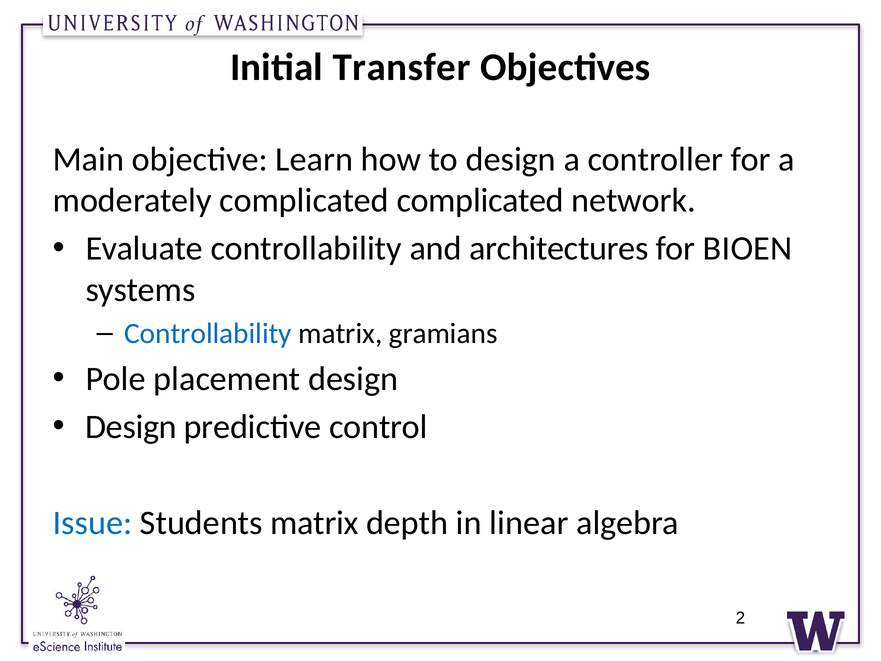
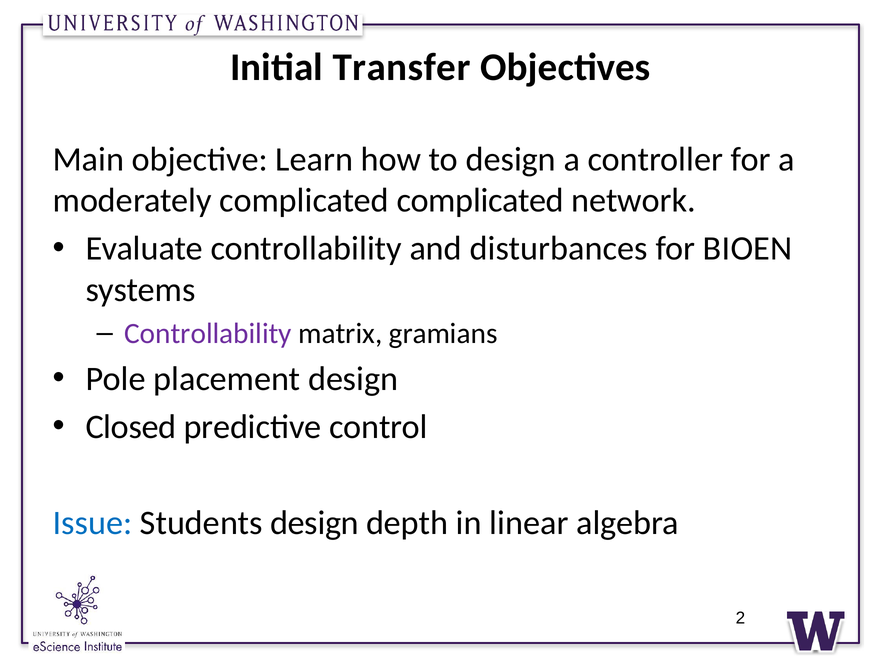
architectures: architectures -> disturbances (559, 249)
Controllability colour: blue -> purple (208, 333)
Design: Design -> Closed (131, 427)
Students matrix: matrix -> design (314, 523)
